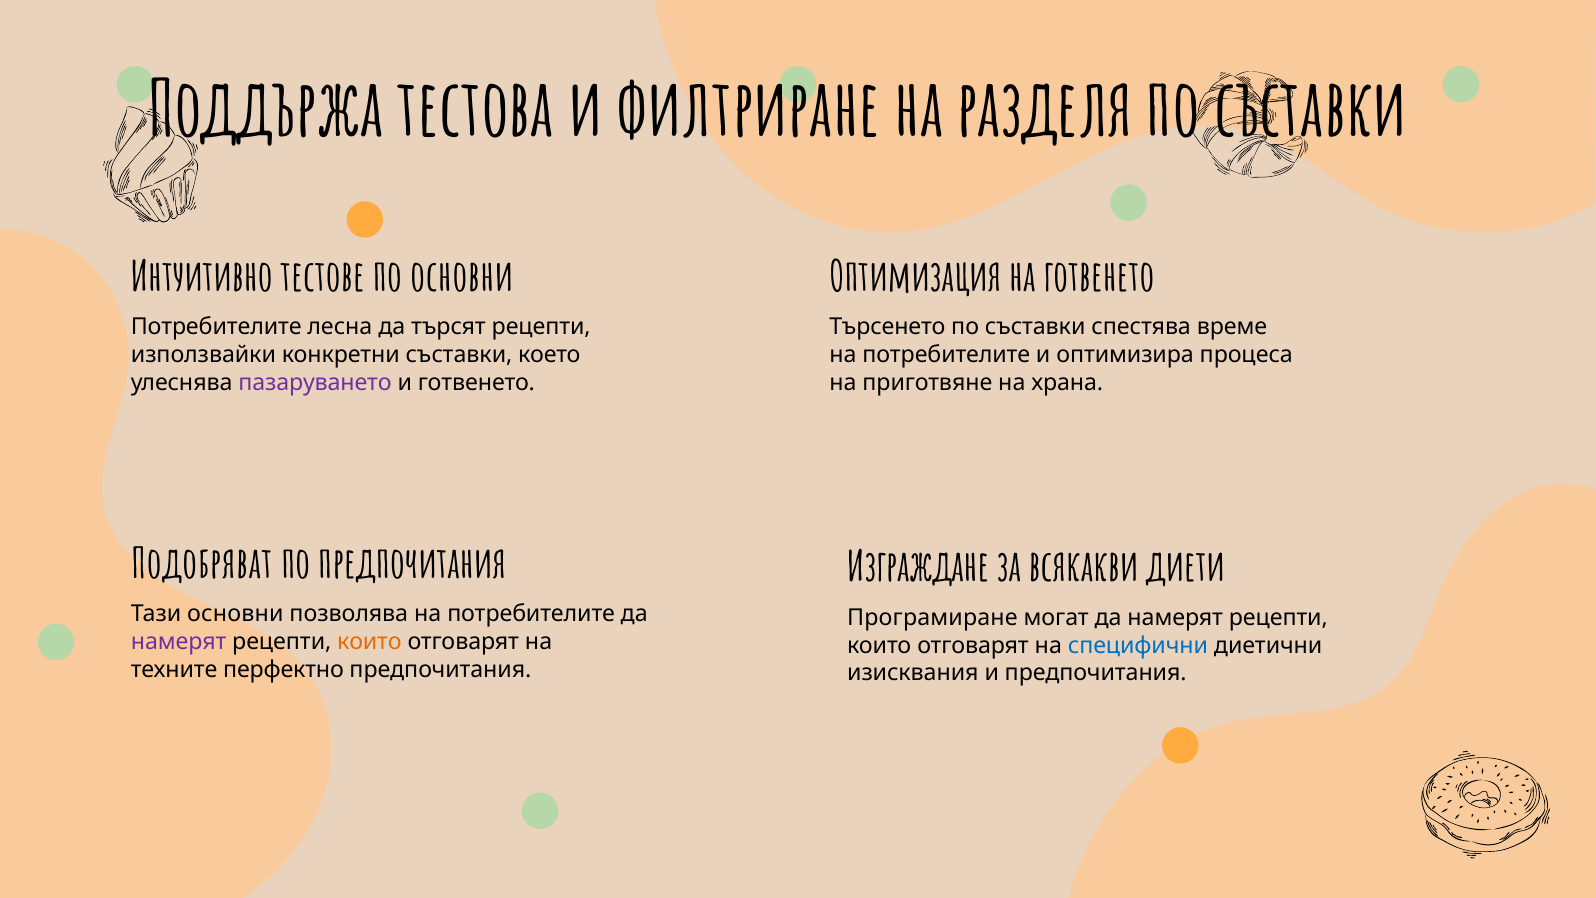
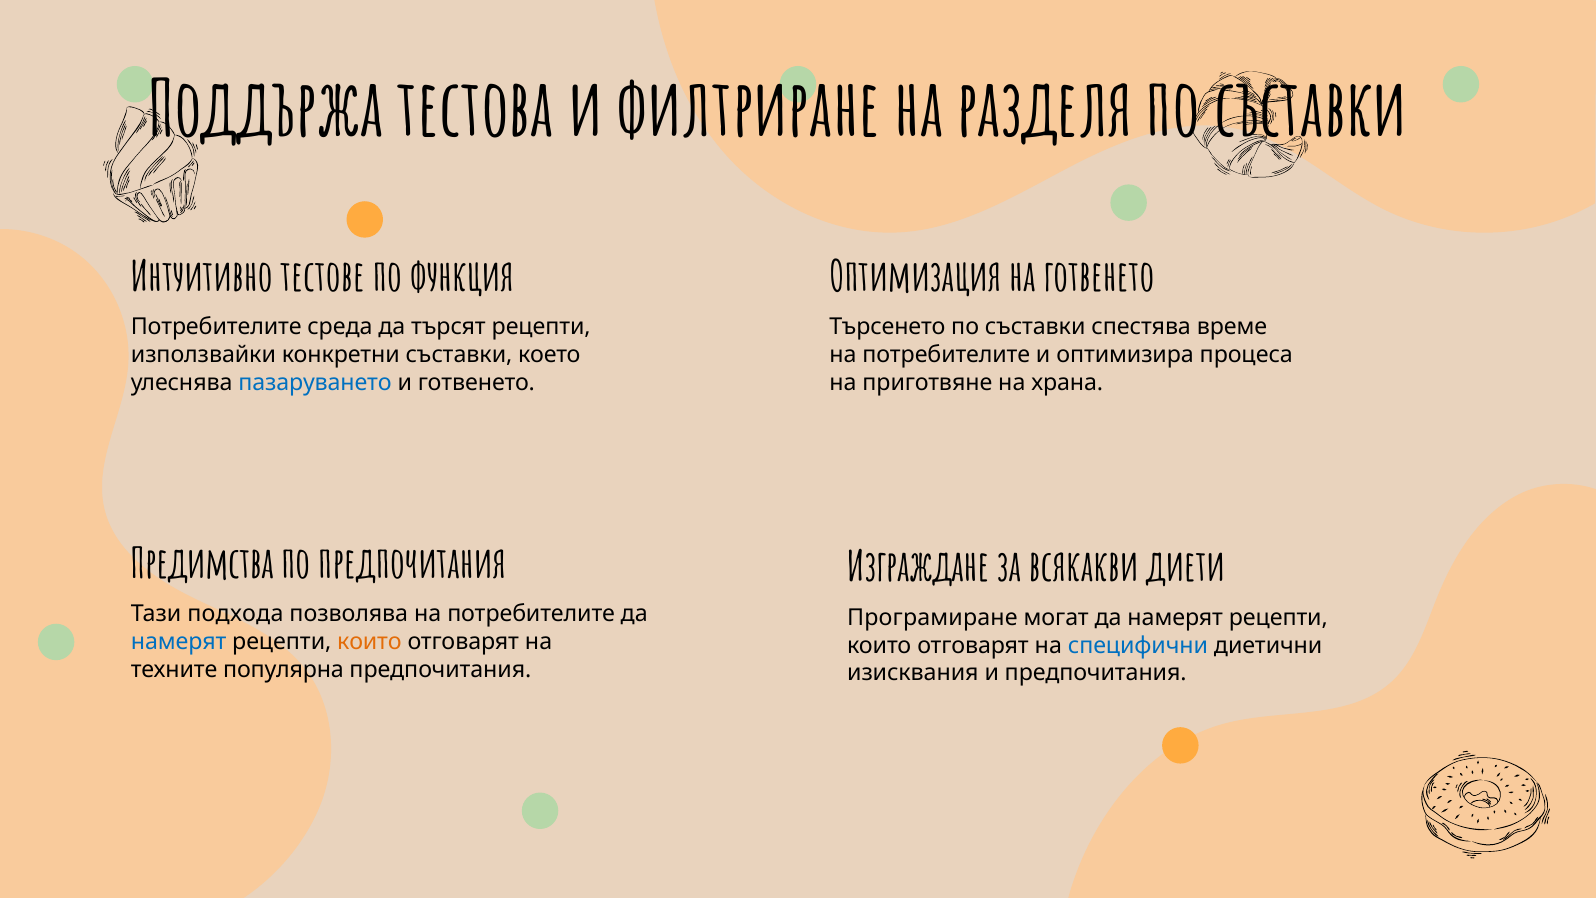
по основни: основни -> функция (462, 277)
лесна: лесна -> среда (340, 327)
пазаруването colour: purple -> blue (315, 383)
Подобряват: Подобряват -> Предимства (202, 564)
Тази основни: основни -> подхода (235, 614)
намерят colour: purple -> blue (179, 642)
перфектно: перфектно -> популярна (283, 670)
